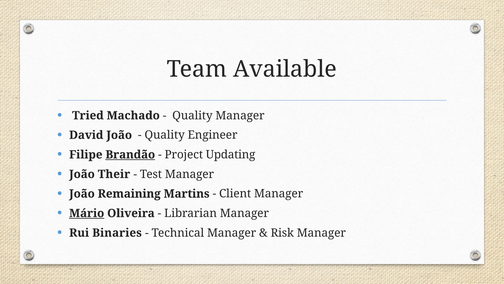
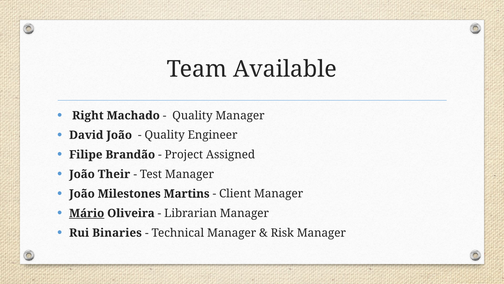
Tried: Tried -> Right (88, 115)
Brandão underline: present -> none (130, 154)
Updating: Updating -> Assigned (231, 154)
Remaining: Remaining -> Milestones (129, 193)
